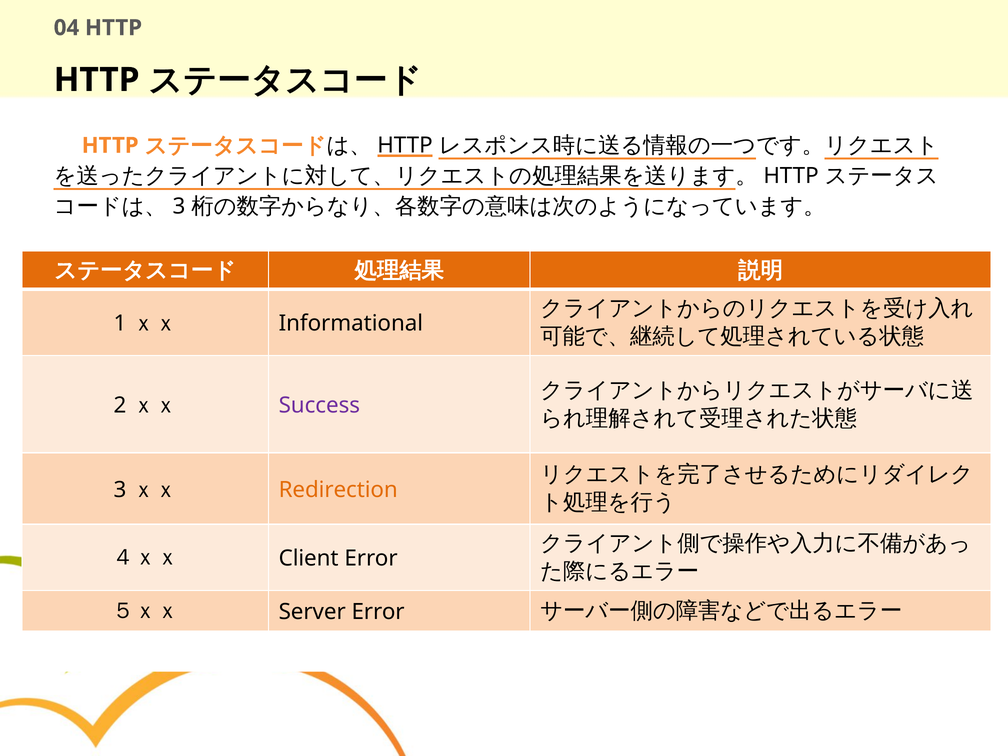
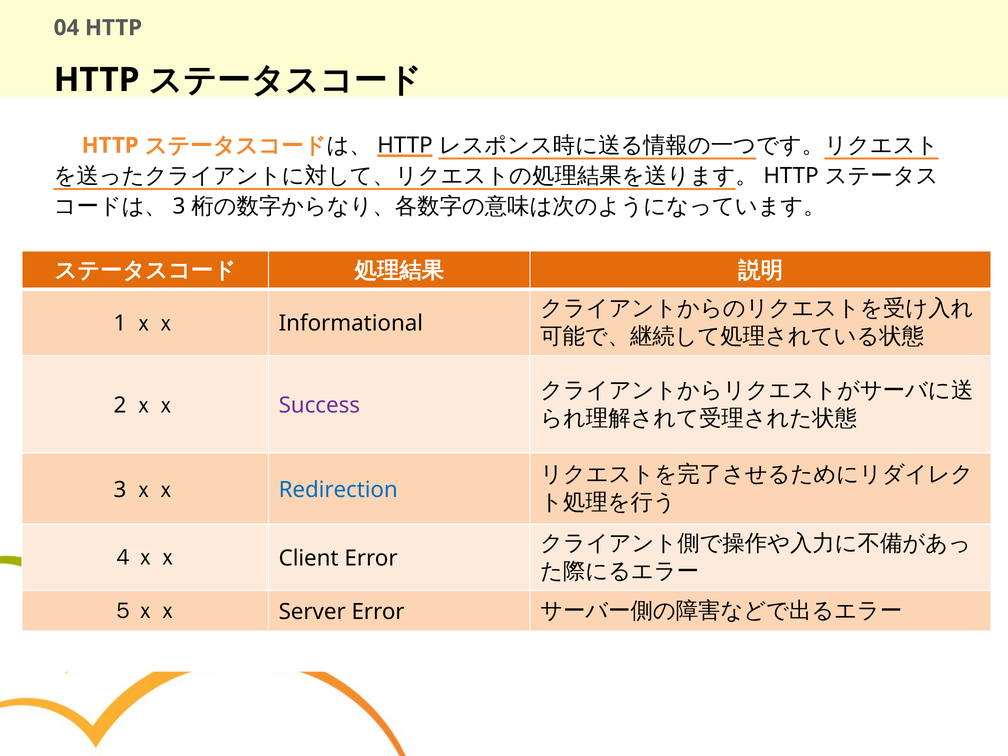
Redirection colour: orange -> blue (338, 490)
